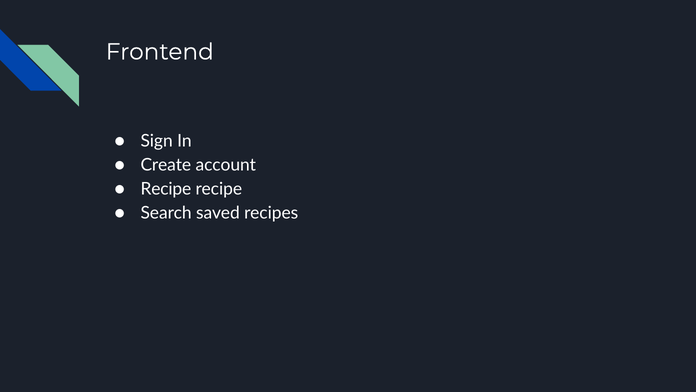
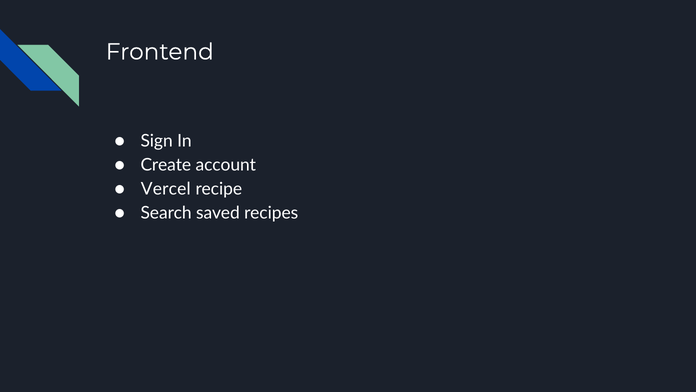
Recipe: Recipe -> Vercel (166, 189)
